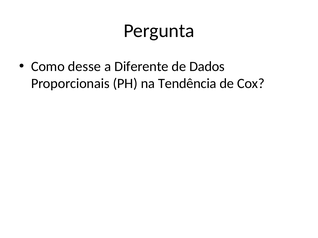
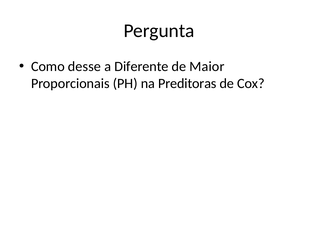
Dados: Dados -> Maior (207, 67)
Tendência: Tendência -> Preditoras (187, 84)
